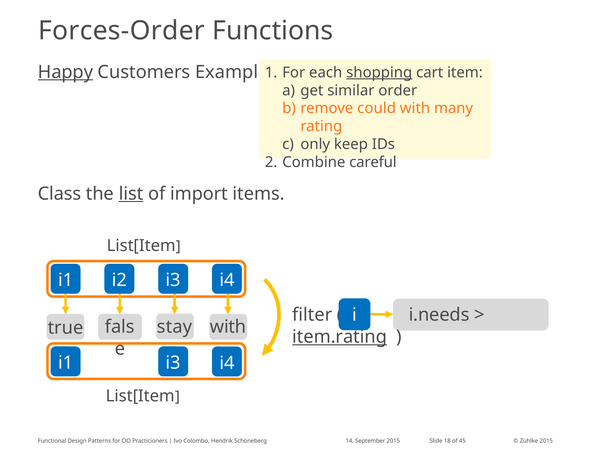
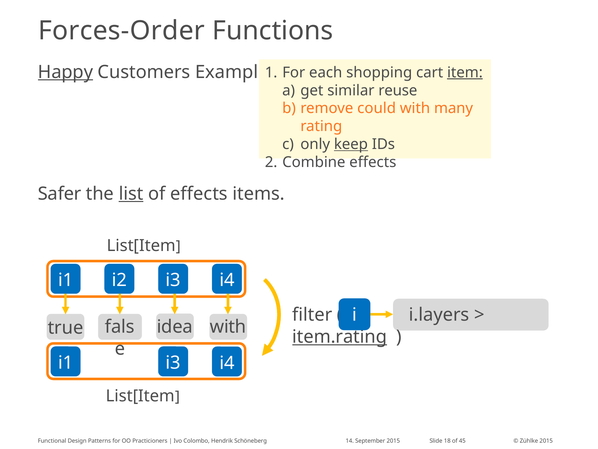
shopping underline: present -> none (379, 72)
item underline: none -> present (465, 72)
order: order -> reuse (398, 90)
keep underline: none -> present (351, 144)
Combine careful: careful -> effects (373, 162)
Class: Class -> Safer (60, 194)
of import: import -> effects (199, 194)
i.needs: i.needs -> i.layers (439, 315)
stay: stay -> idea (175, 326)
